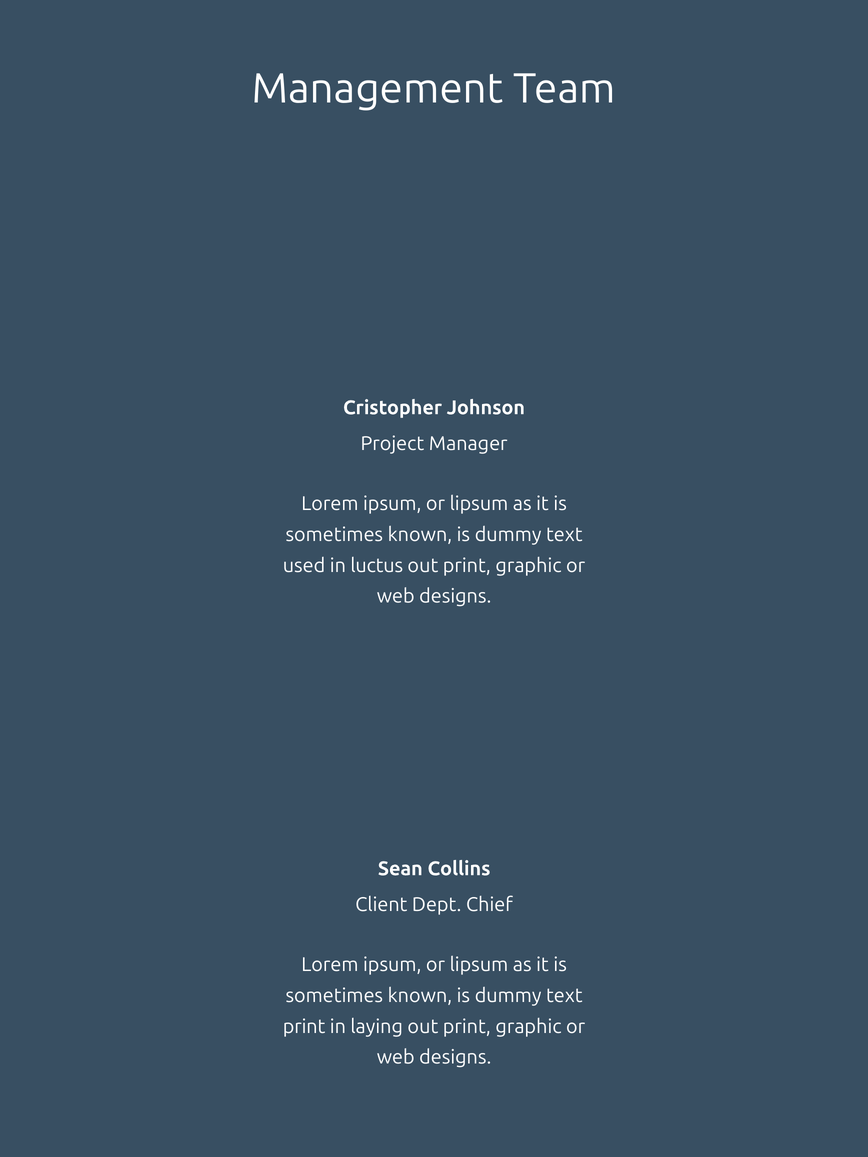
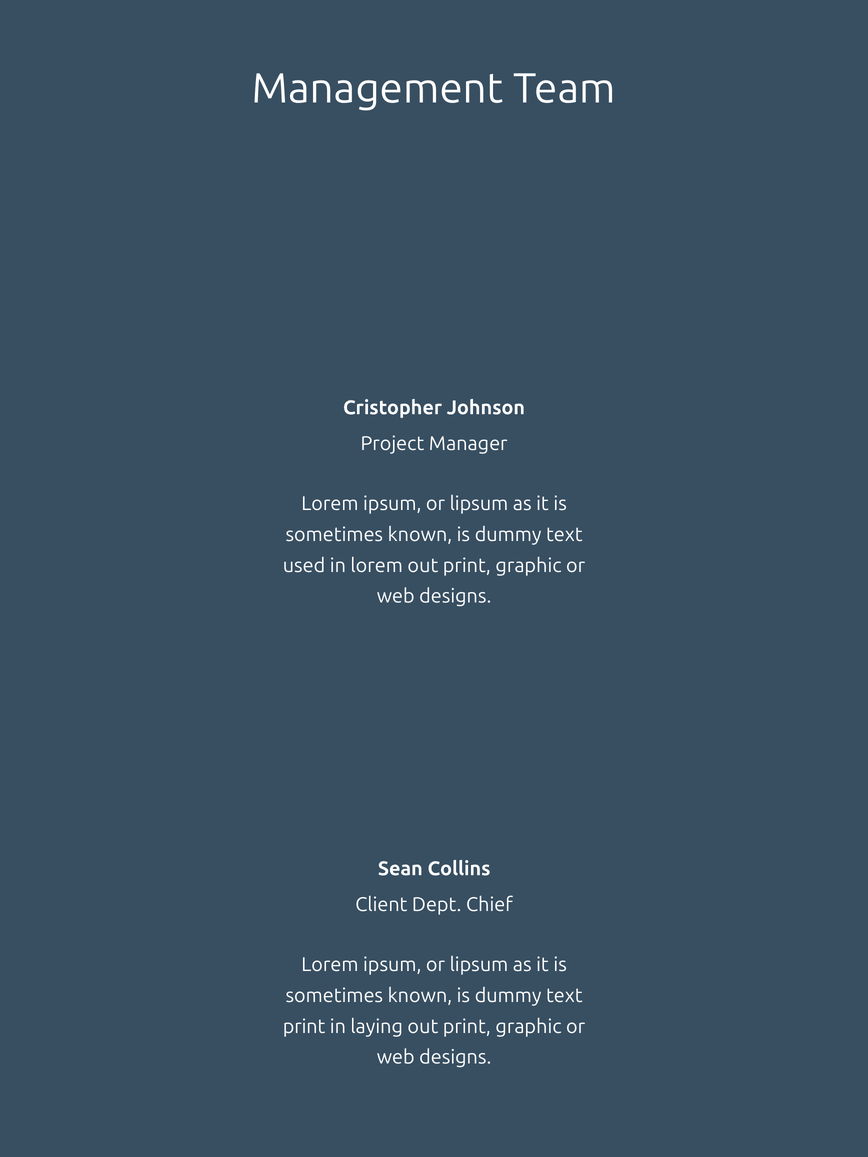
in luctus: luctus -> lorem (377, 566)
